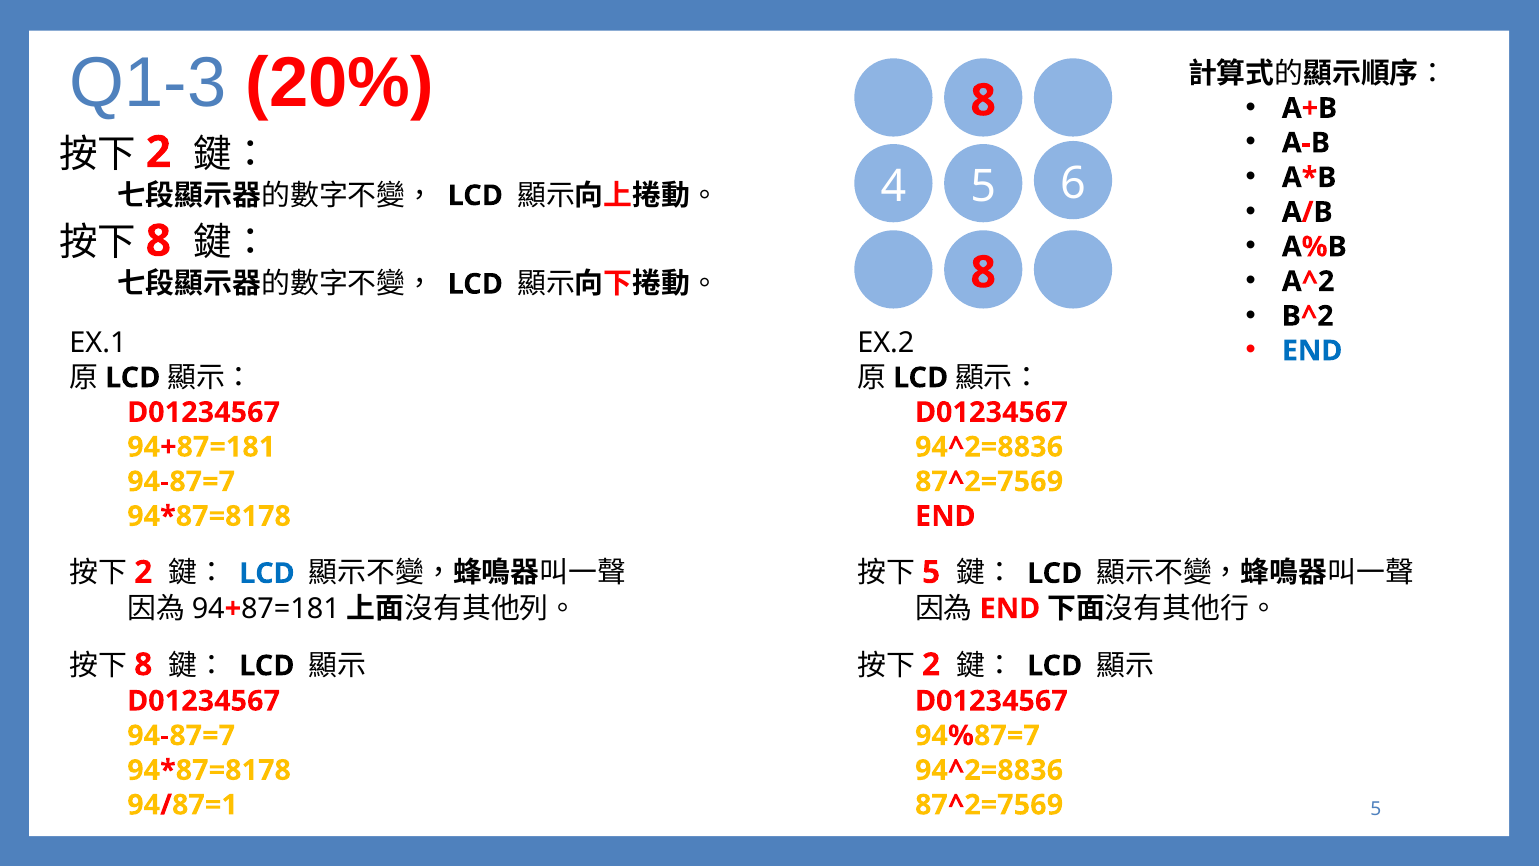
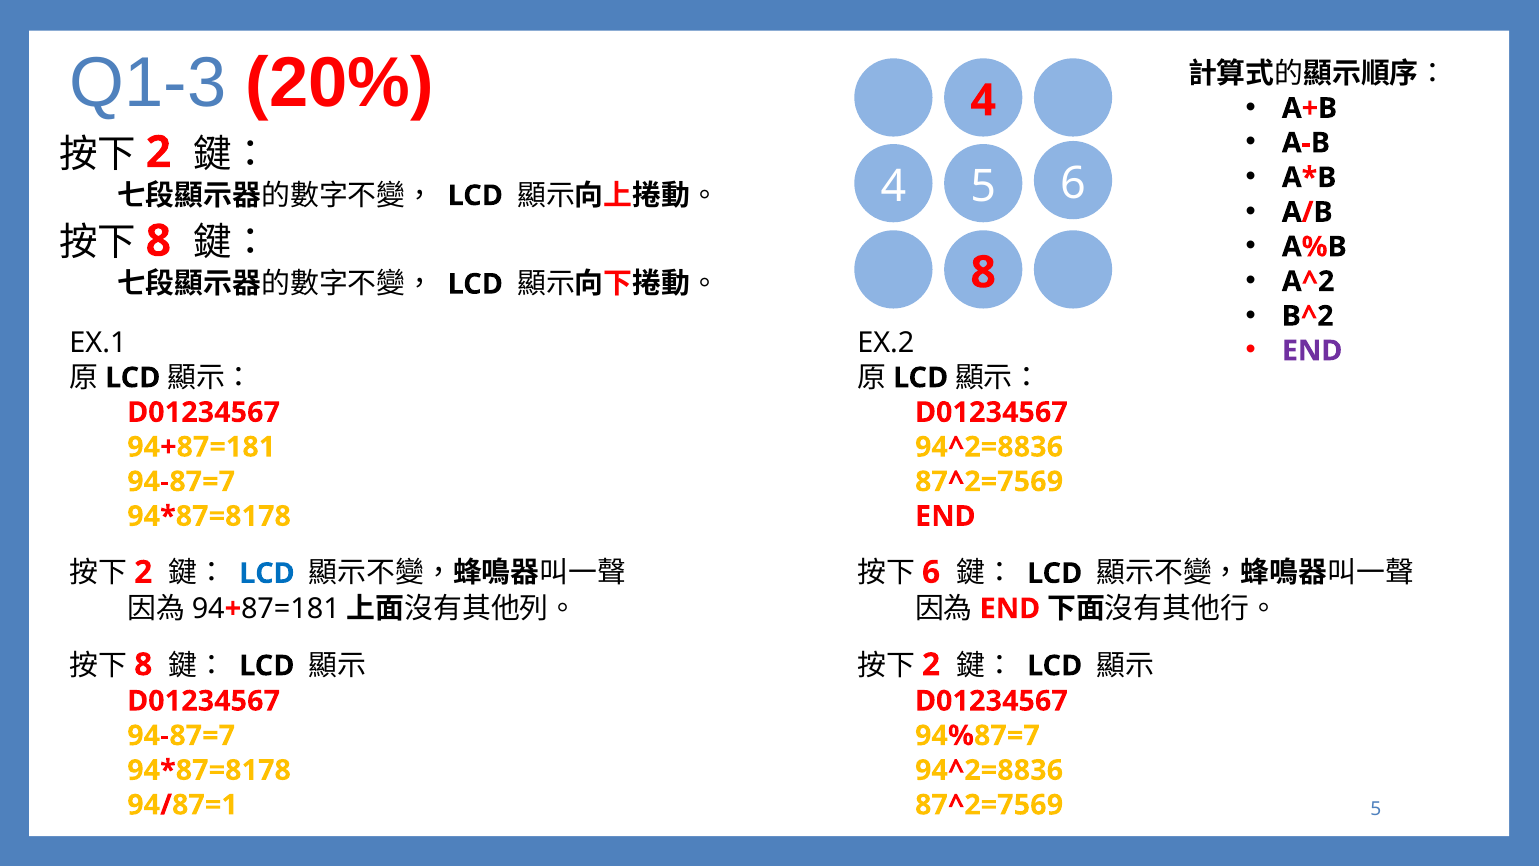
20% 8: 8 -> 4 (983, 100)
END colour: blue -> purple (1312, 351)
5: 5 -> 6 (931, 572)
